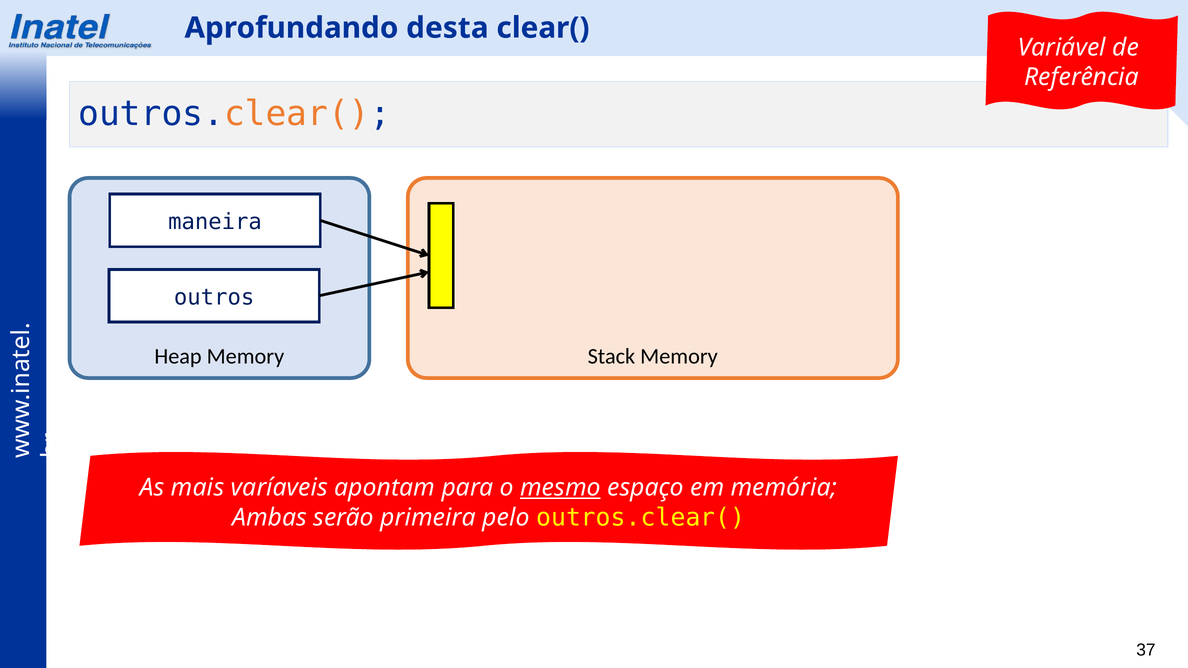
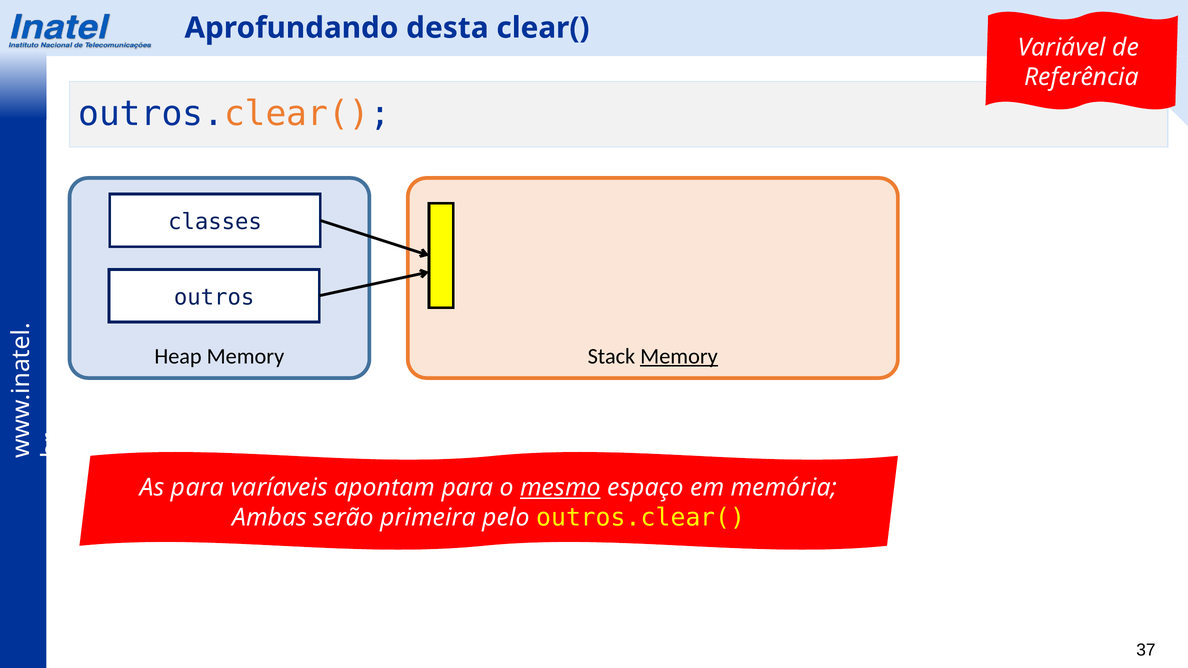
maneira: maneira -> classes (215, 222)
Memory underline: none -> present (679, 356)
As mais: mais -> para (198, 488)
